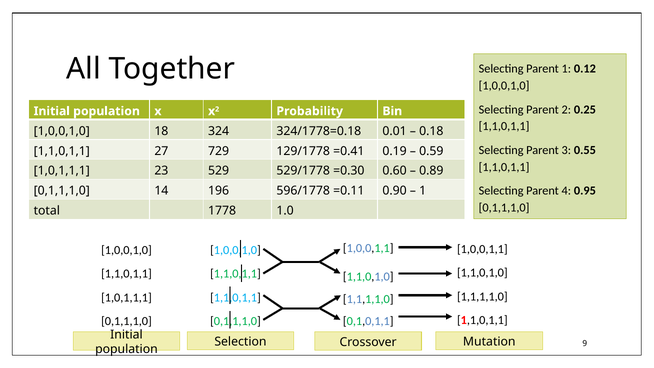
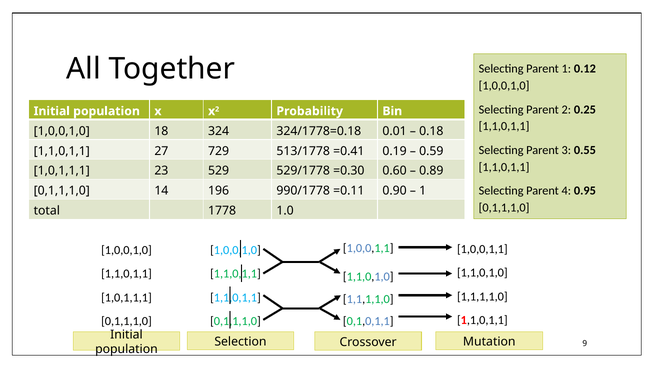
129/1778: 129/1778 -> 513/1778 (303, 151)
596/1778: 596/1778 -> 990/1778 (303, 191)
